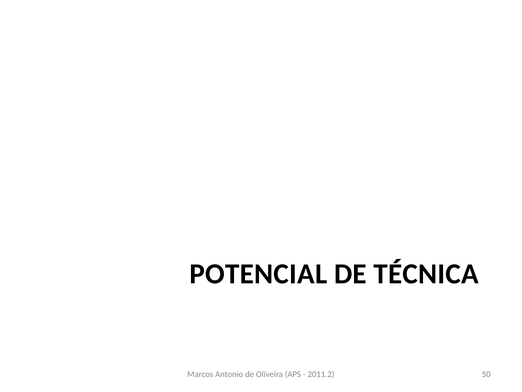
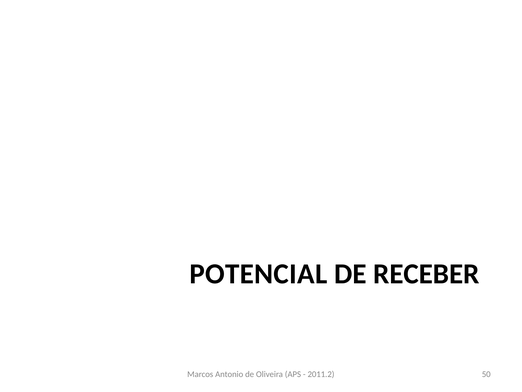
TÉCNICA: TÉCNICA -> RECEBER (426, 274)
